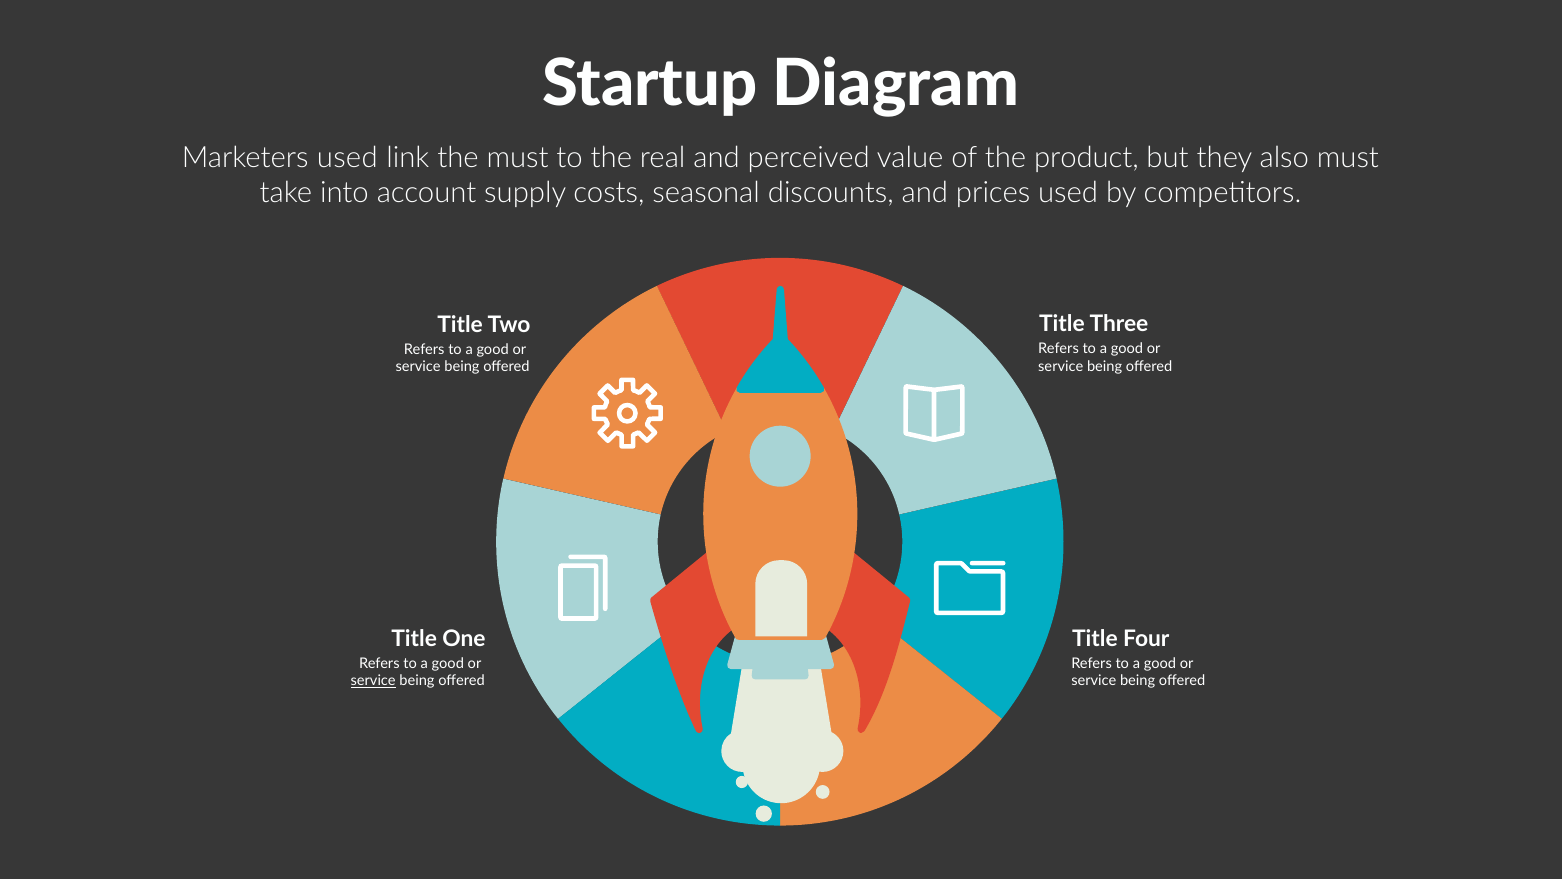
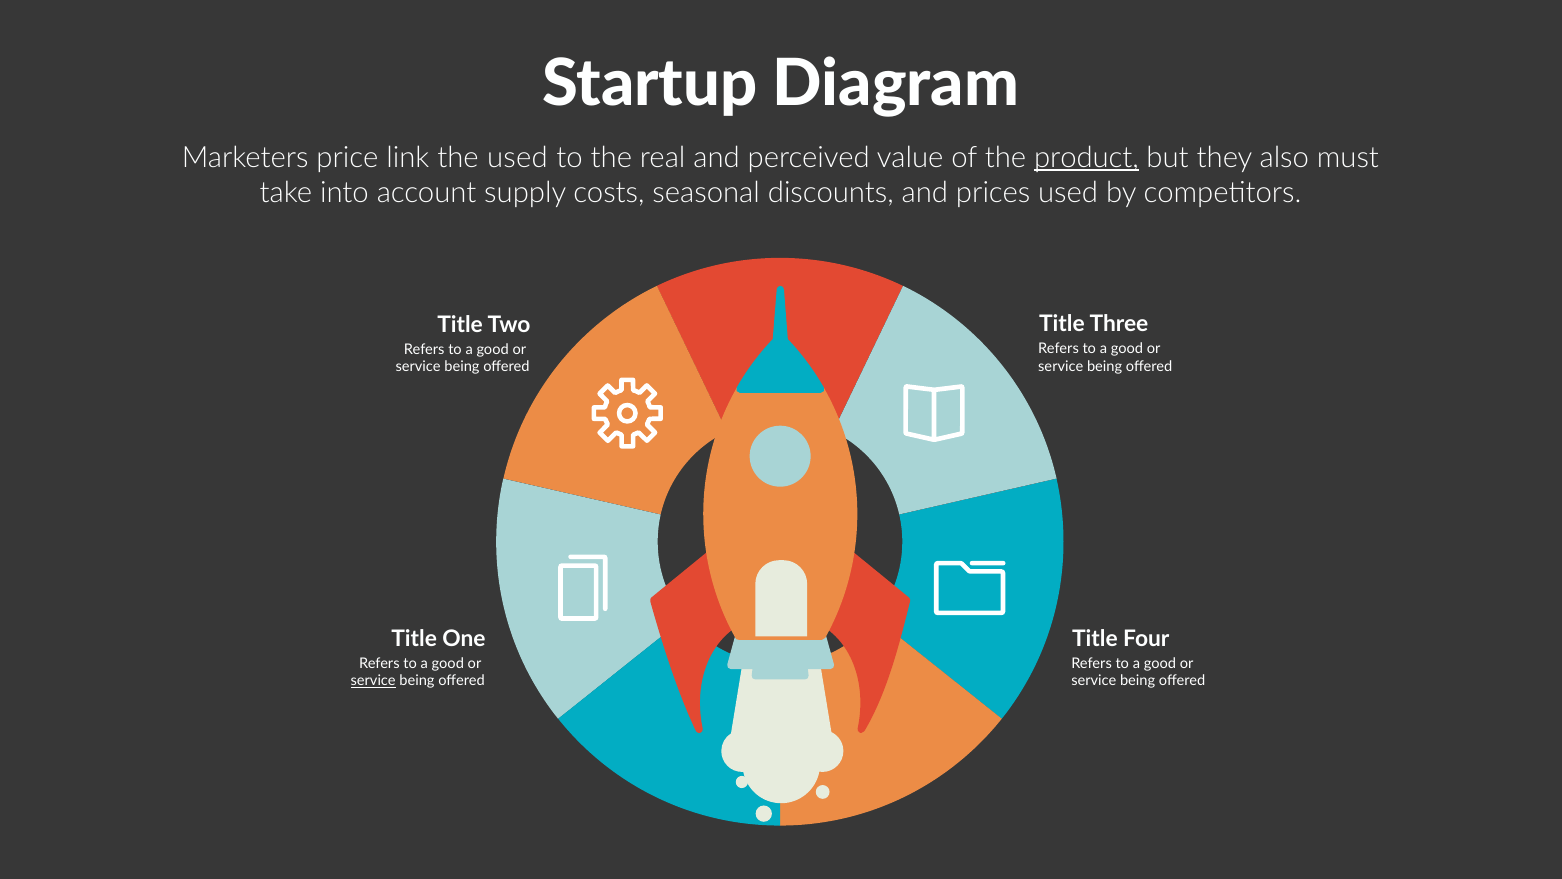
Marketers used: used -> price (347, 158)
the must: must -> used (517, 158)
product underline: none -> present (1086, 158)
